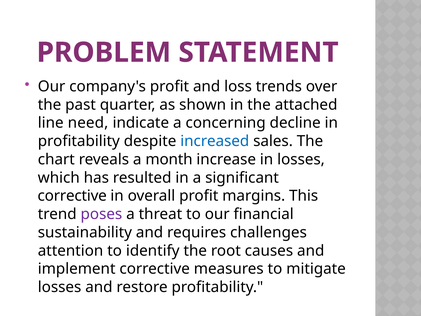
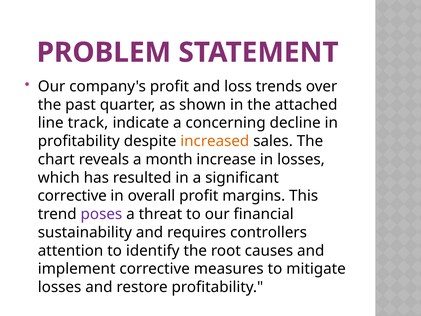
need: need -> track (88, 123)
increased colour: blue -> orange (215, 141)
challenges: challenges -> controllers (269, 232)
